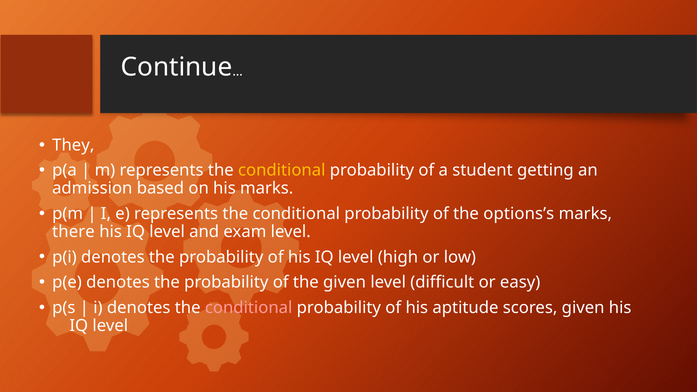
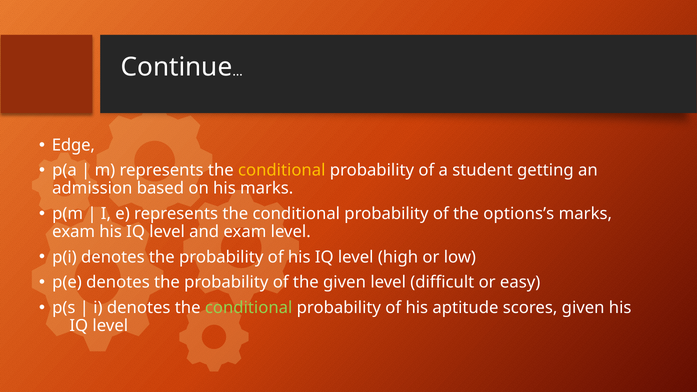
They: They -> Edge (73, 145)
there: there -> exam (74, 232)
conditional colour: pink -> light green (249, 308)
